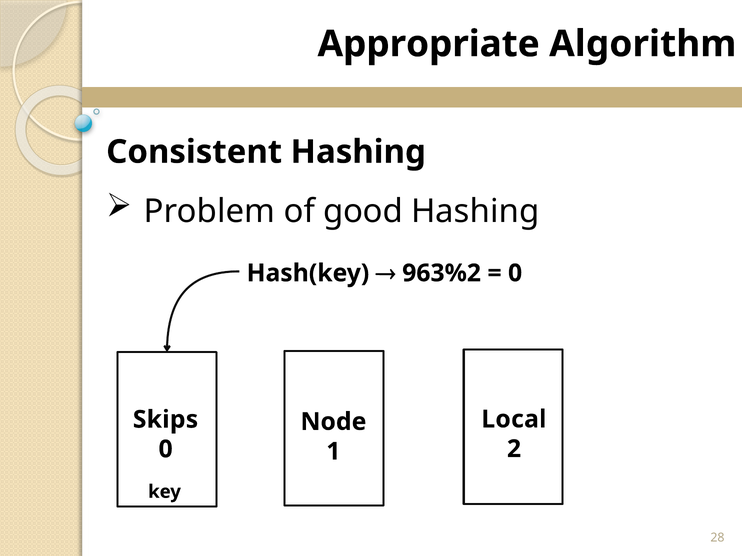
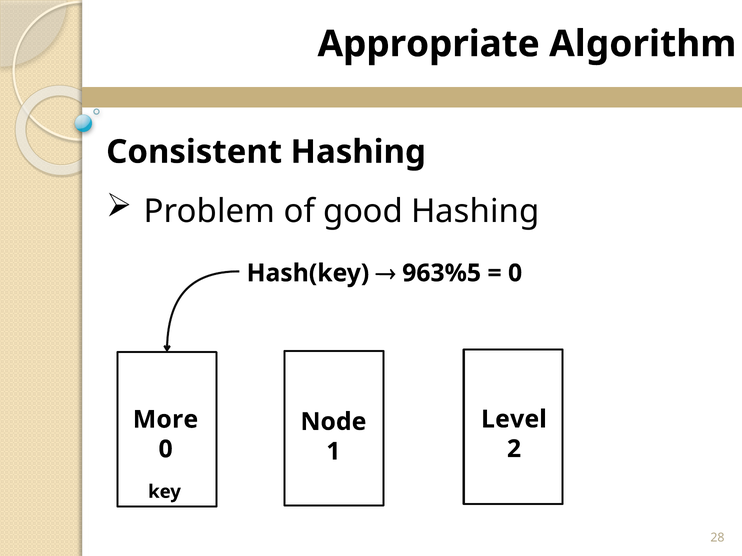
963%2: 963%2 -> 963%5 (442, 273)
Local: Local -> Level (514, 420)
Skips: Skips -> More (165, 420)
